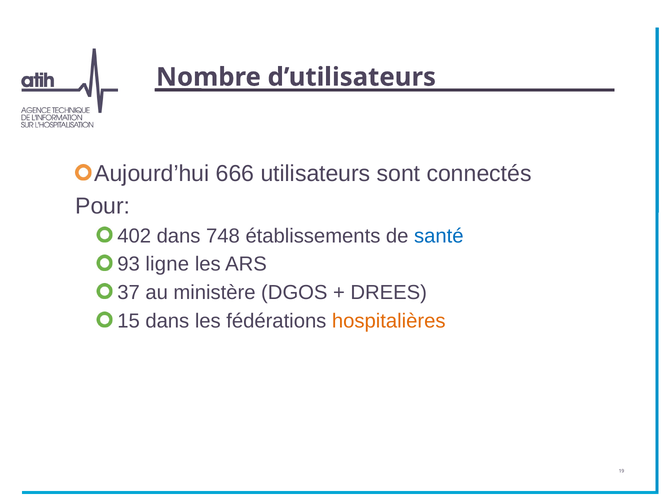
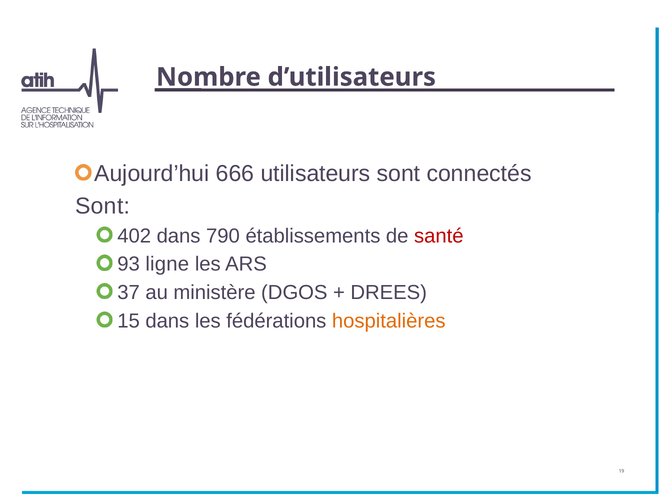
Pour: Pour -> Sont (103, 206)
748: 748 -> 790 (223, 236)
santé colour: blue -> red (439, 236)
